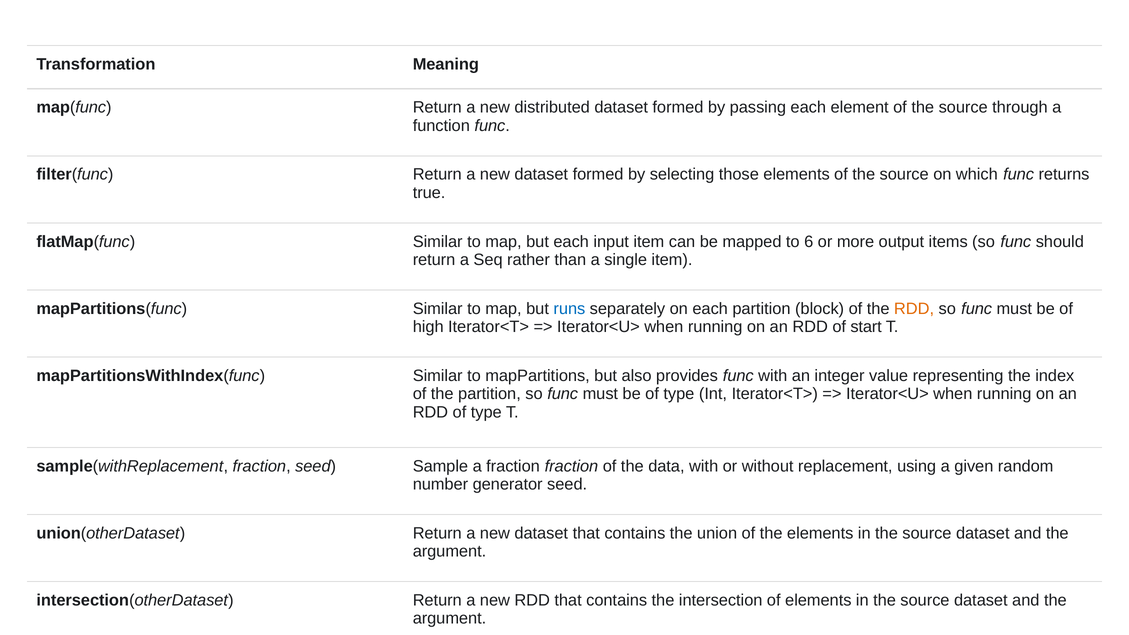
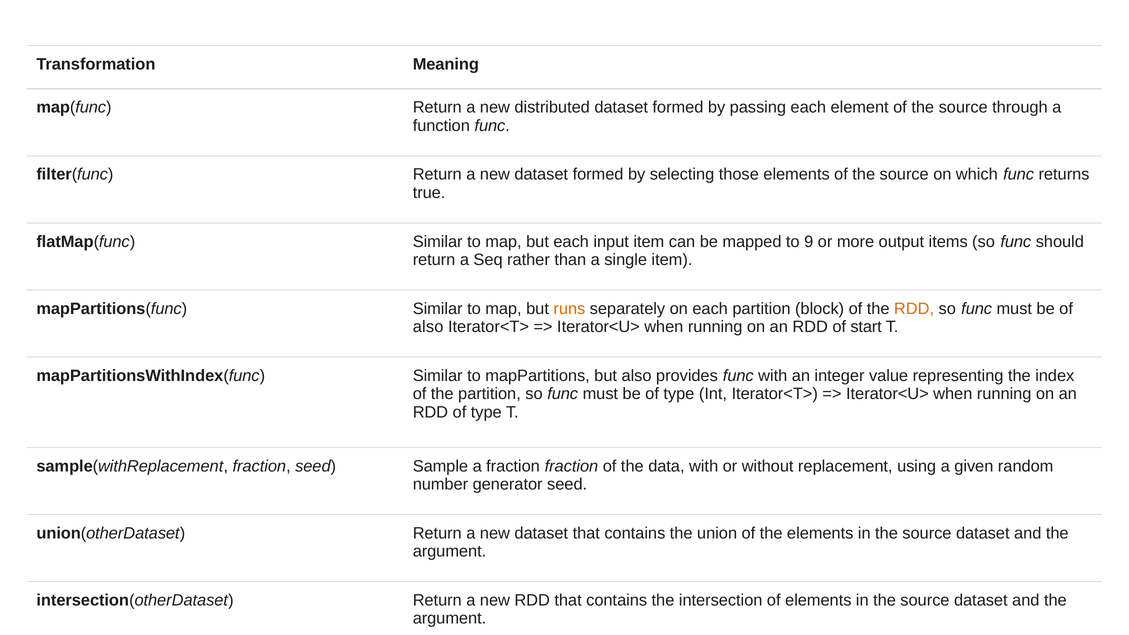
6: 6 -> 9 (809, 242)
runs colour: blue -> orange (569, 309)
high: high -> also (428, 327)
